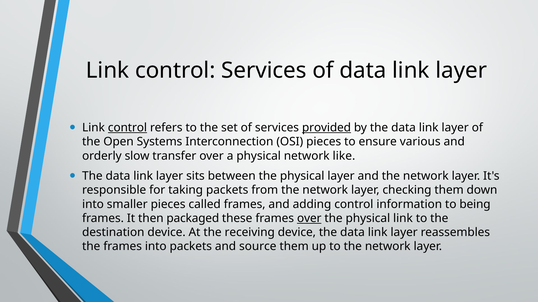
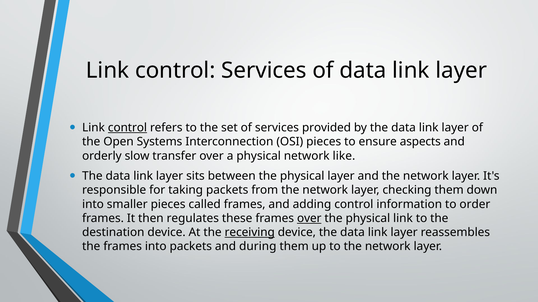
provided underline: present -> none (326, 128)
various: various -> aspects (420, 142)
being: being -> order (475, 205)
packaged: packaged -> regulates (193, 219)
receiving underline: none -> present (250, 233)
source: source -> during (258, 247)
